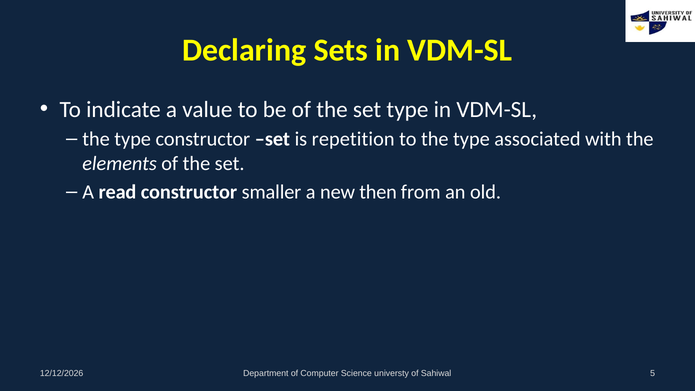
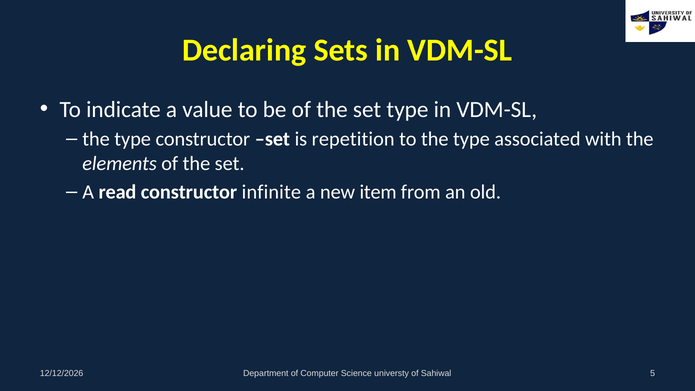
smaller: smaller -> infinite (271, 192)
then: then -> item (378, 192)
